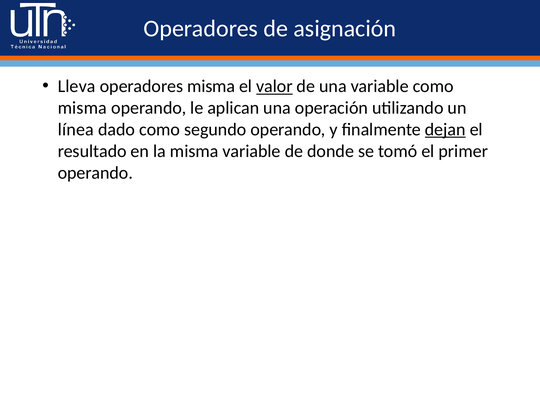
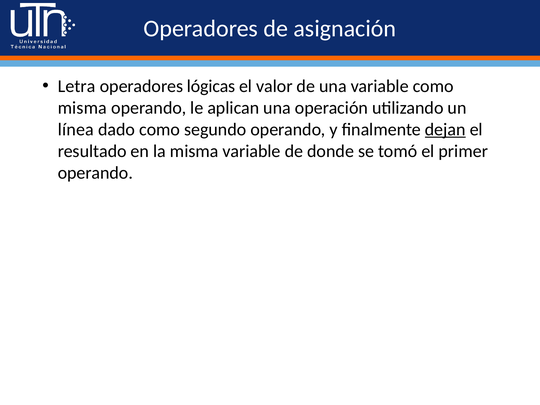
Lleva: Lleva -> Letra (77, 86)
operadores misma: misma -> lógicas (211, 86)
valor underline: present -> none (274, 86)
